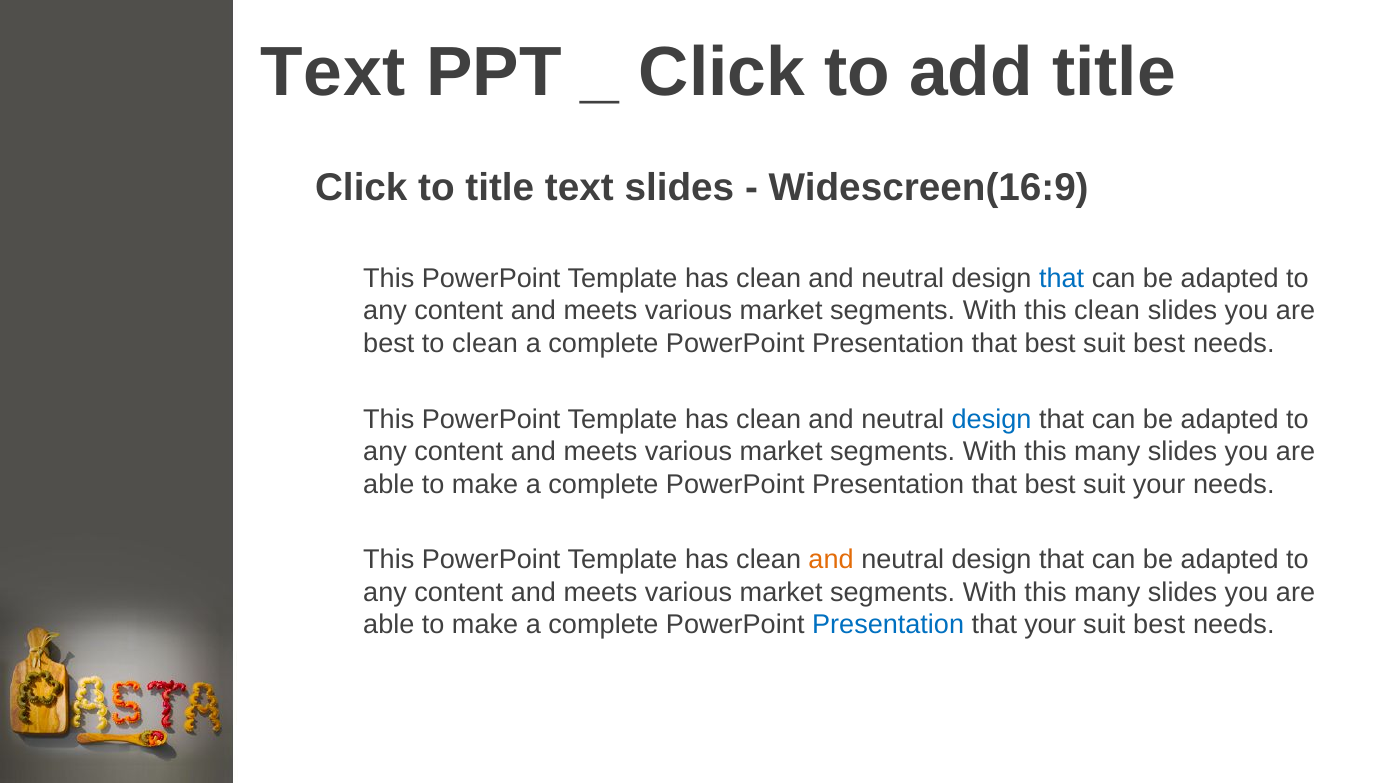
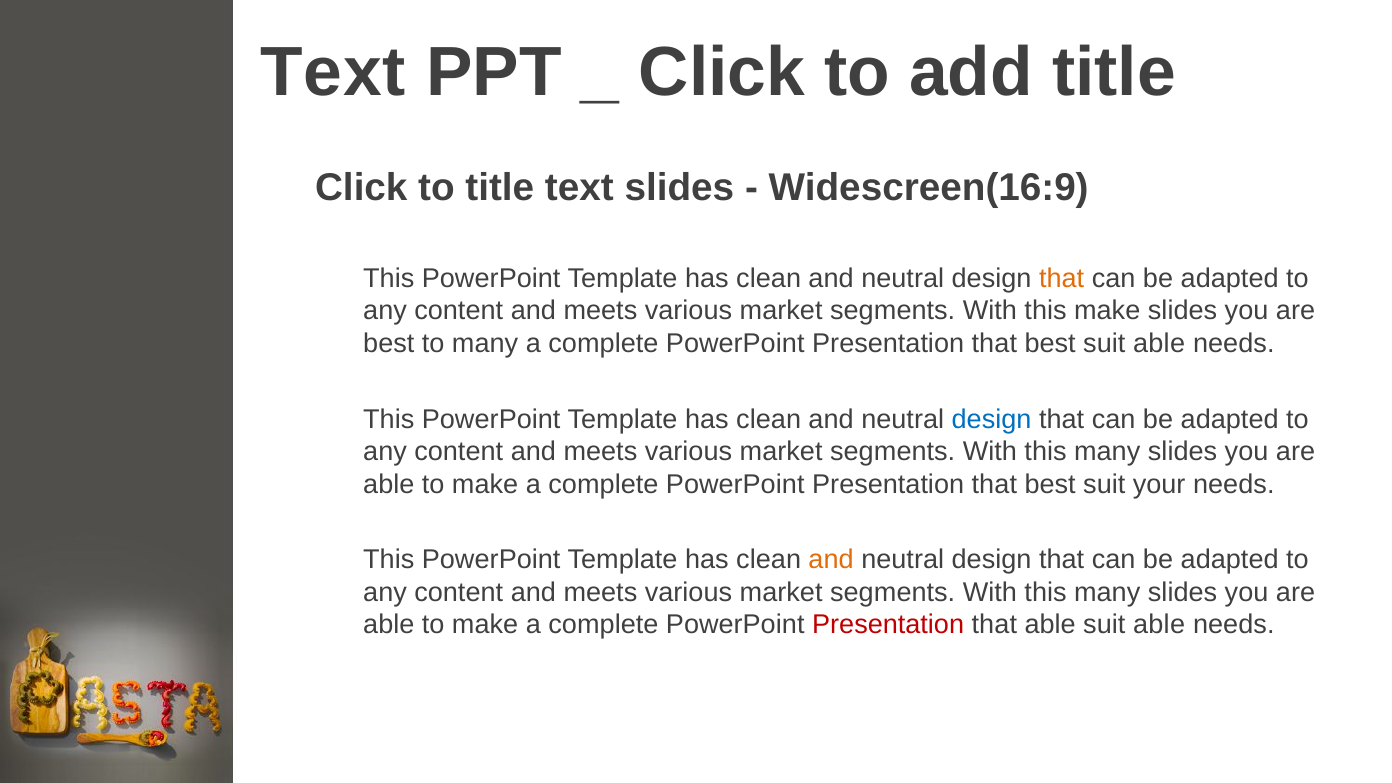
that colour: blue -> orange (1062, 278)
this clean: clean -> make (1107, 311)
to clean: clean -> many (485, 343)
best suit best: best -> able (1159, 343)
Presentation colour: blue -> red (888, 625)
that your: your -> able (1050, 625)
best: best -> able (1159, 625)
